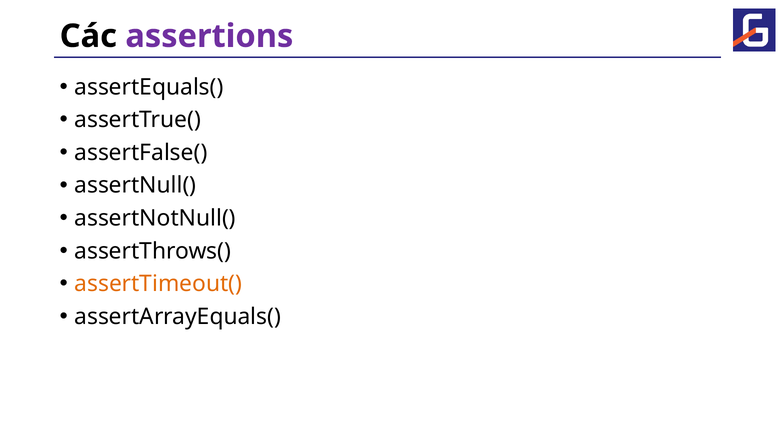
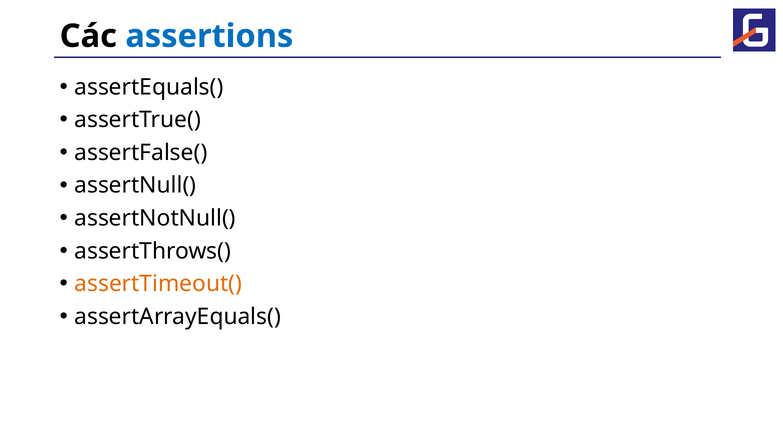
assertions colour: purple -> blue (209, 36)
